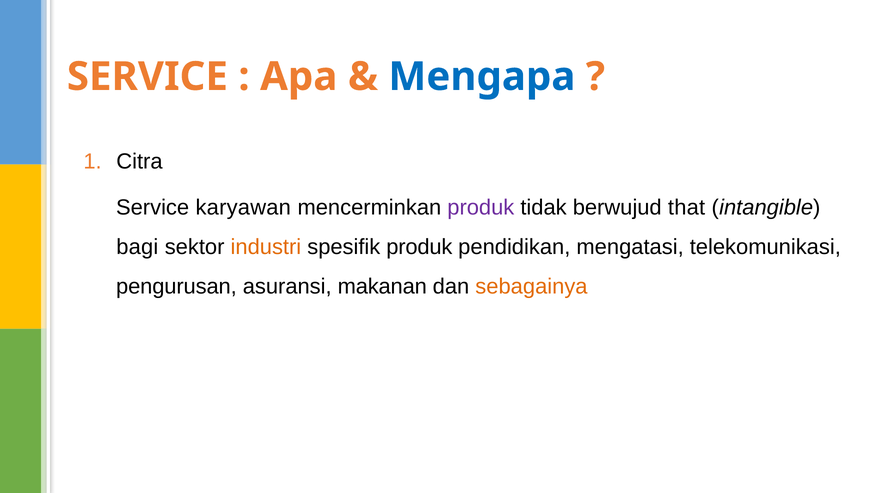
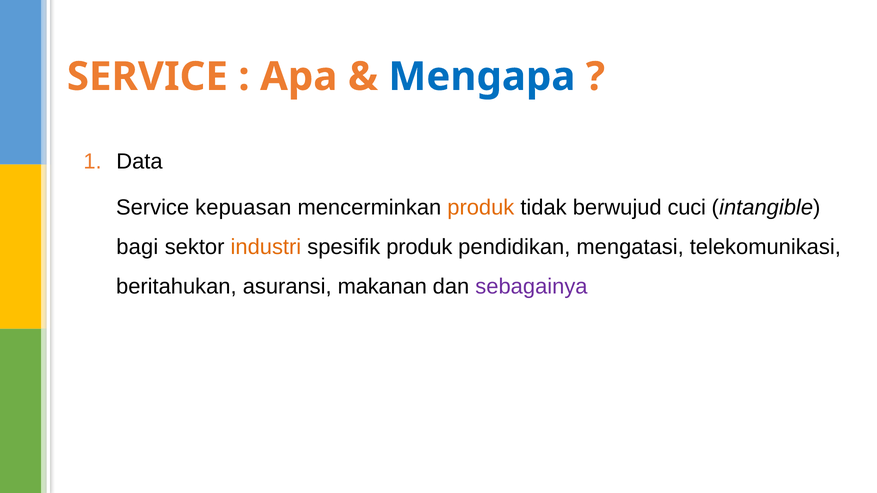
Citra: Citra -> Data (139, 162)
karyawan: karyawan -> kepuasan (243, 208)
produk colour: purple -> orange (481, 208)
that: that -> cuci (687, 208)
pengurusan: pengurusan -> beritahukan (176, 287)
sebagainya colour: orange -> purple (531, 287)
